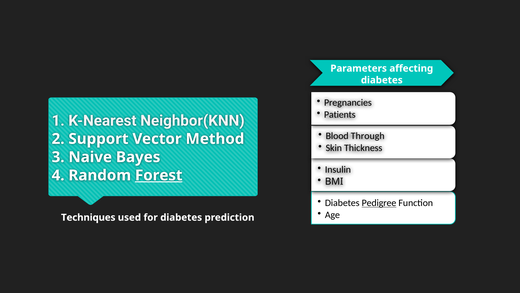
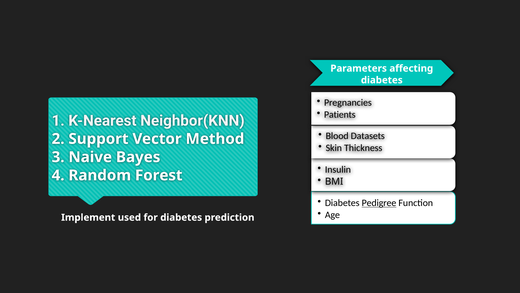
Through: Through -> Datasets (368, 136)
Forest underline: present -> none (159, 175)
Techniques: Techniques -> Implement (88, 217)
